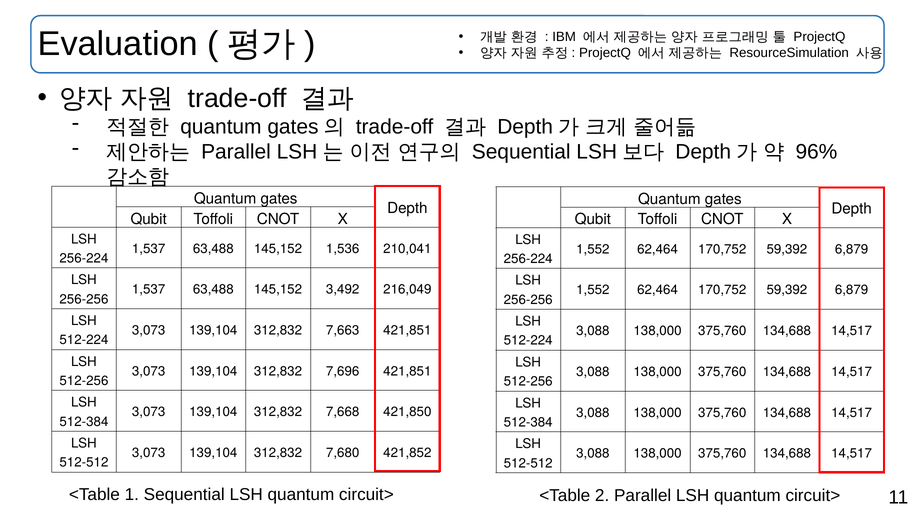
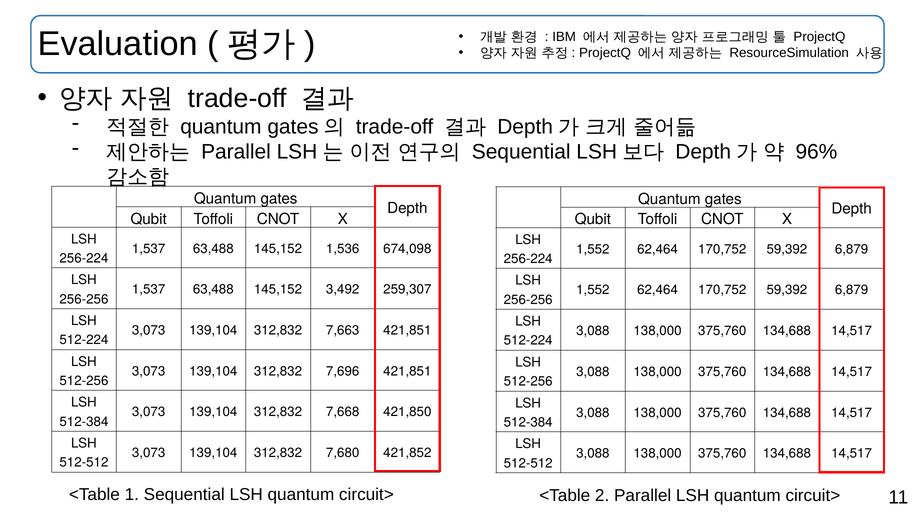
210,041: 210,041 -> 674,098 (407, 249)
216,049: 216,049 -> 259,307 (407, 289)
